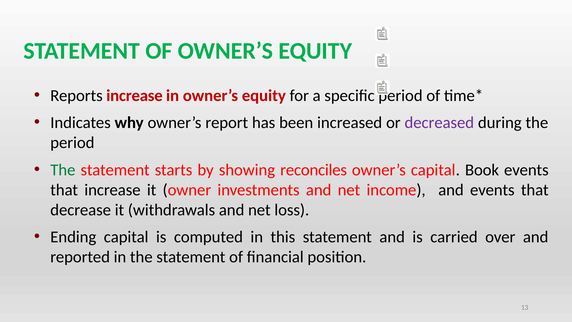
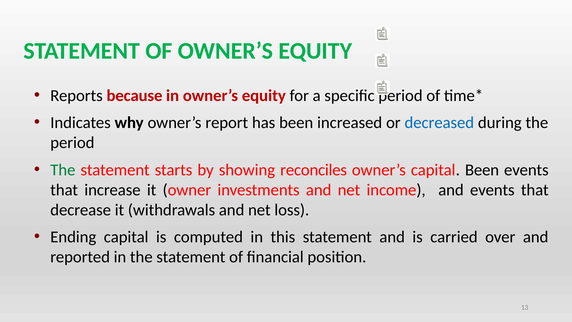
Reports increase: increase -> because (134, 96)
decreased colour: purple -> blue (439, 123)
capital Book: Book -> Been (482, 170)
